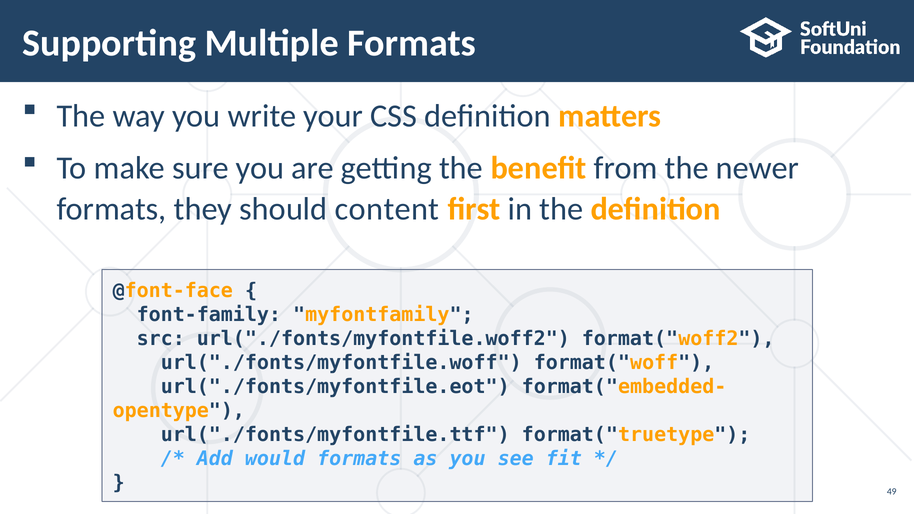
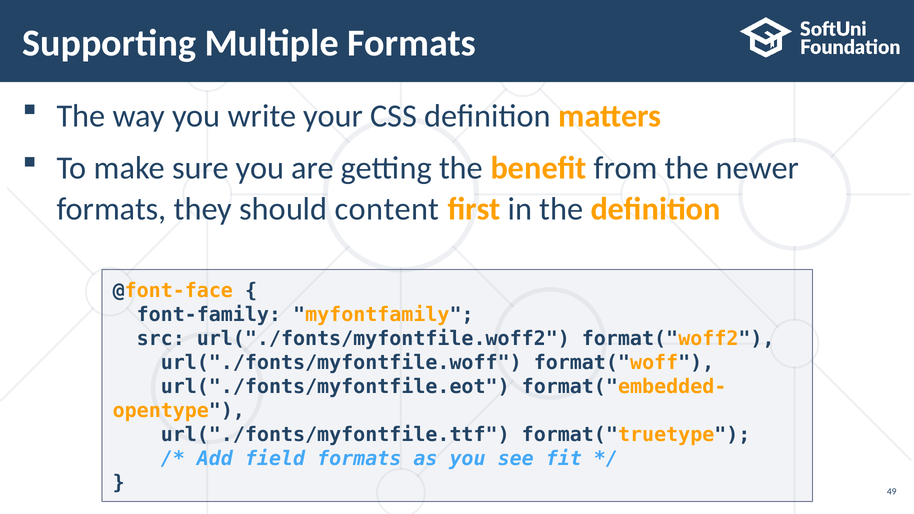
would: would -> field (275, 459)
